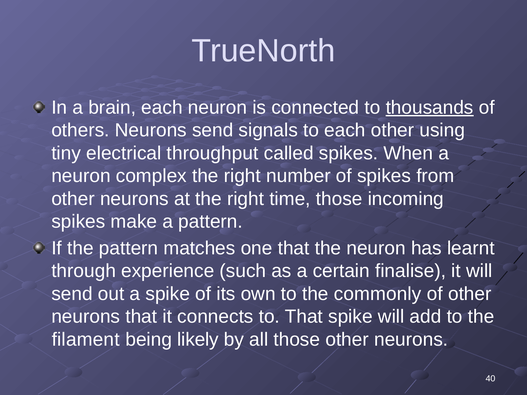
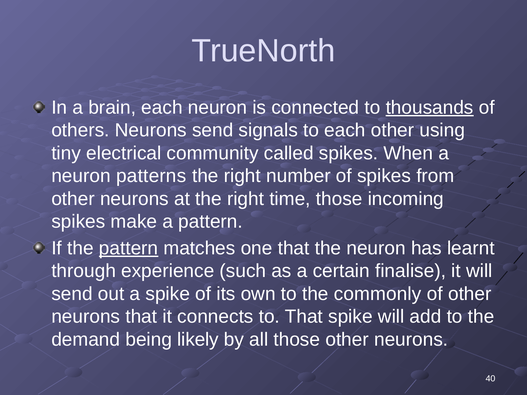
throughput: throughput -> community (213, 153)
complex: complex -> patterns (151, 176)
pattern underline: none -> present (129, 248)
filament: filament -> demand (86, 340)
